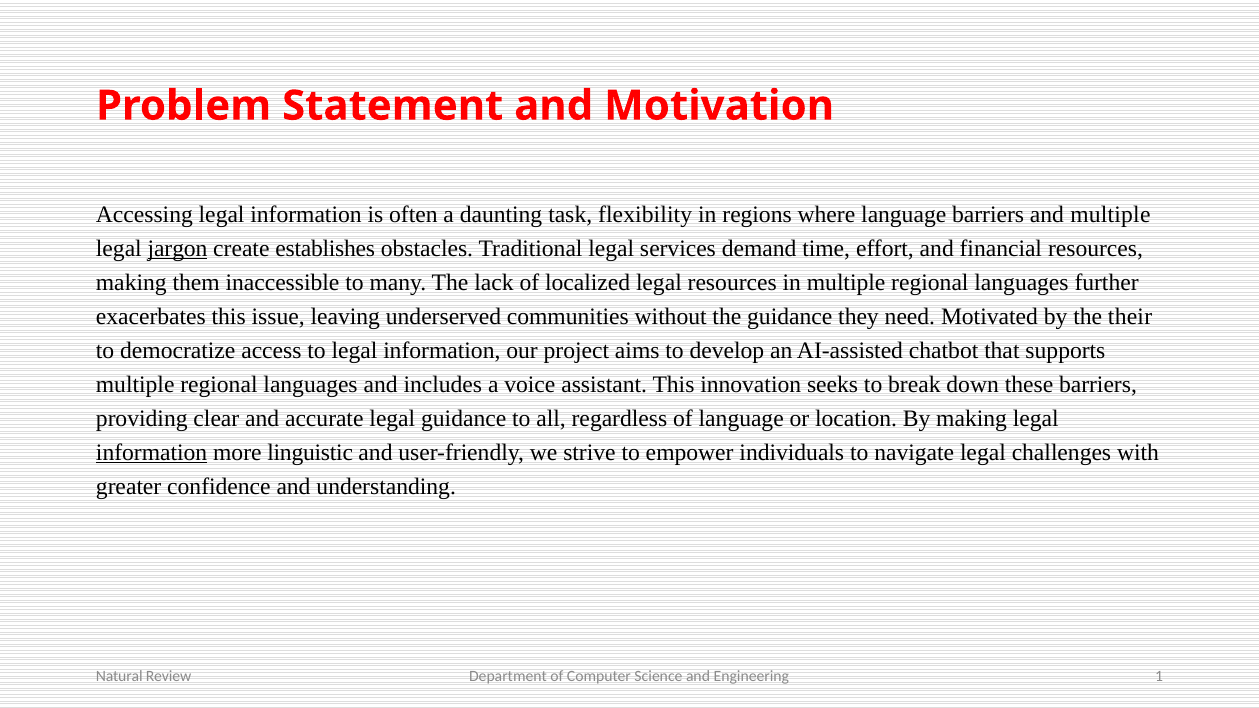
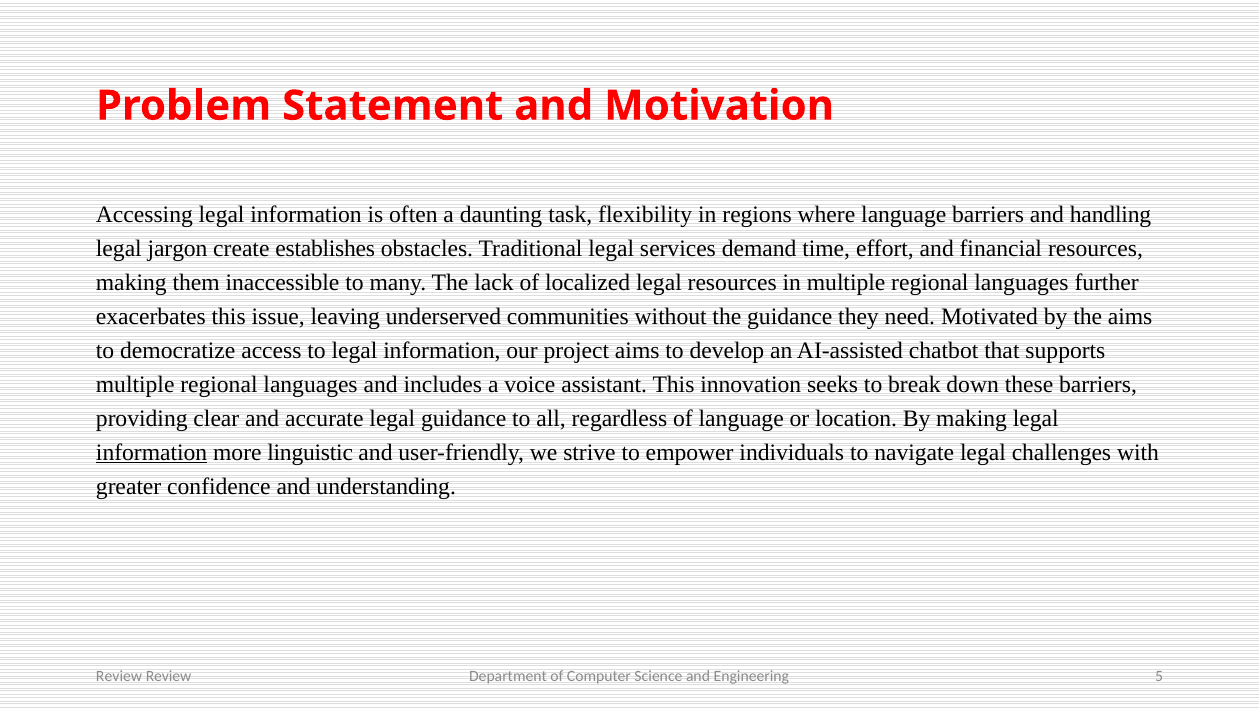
and multiple: multiple -> handling (1111, 215)
jargon underline: present -> none (178, 249)
the their: their -> aims (1130, 317)
1: 1 -> 5 (1159, 676)
Natural: Natural -> Review (119, 676)
